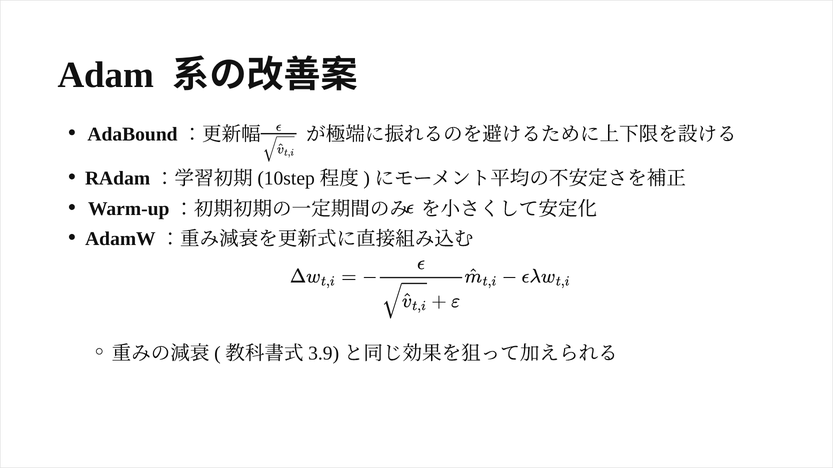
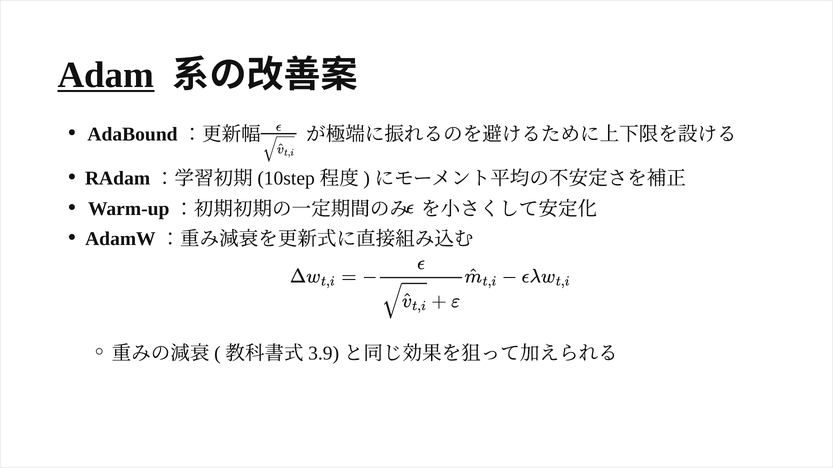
Adam underline: none -> present (106, 75)
